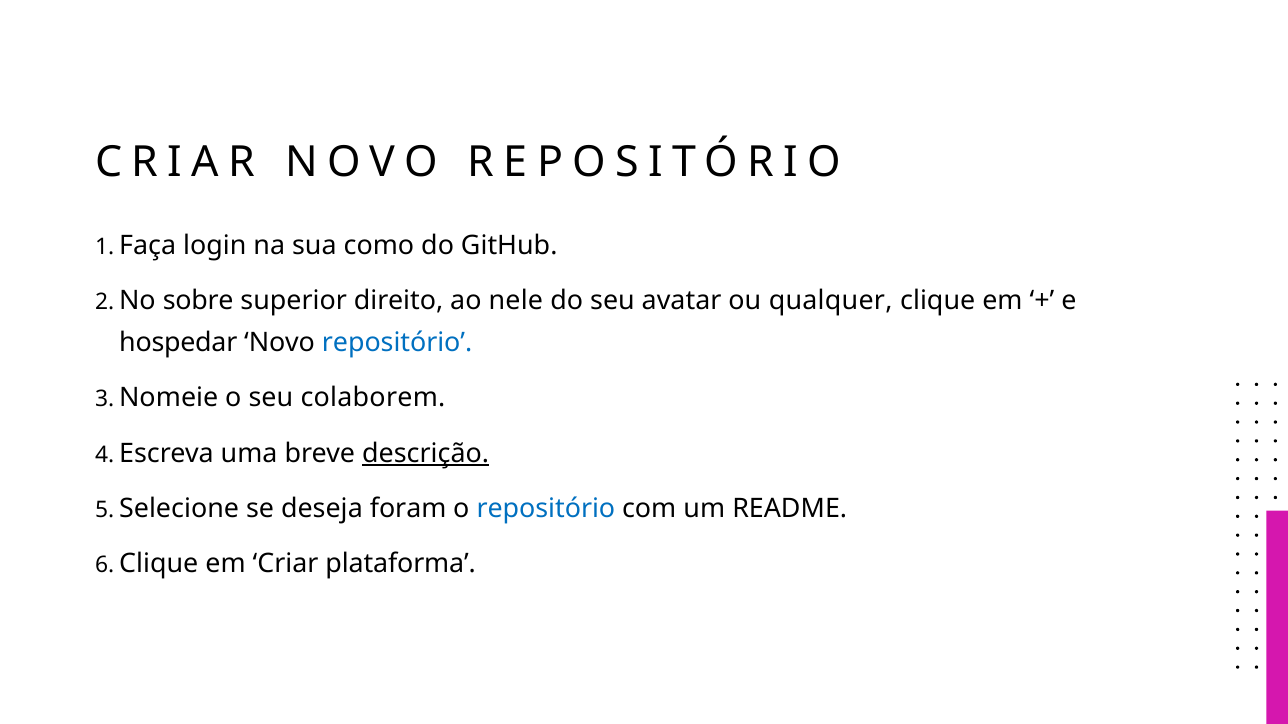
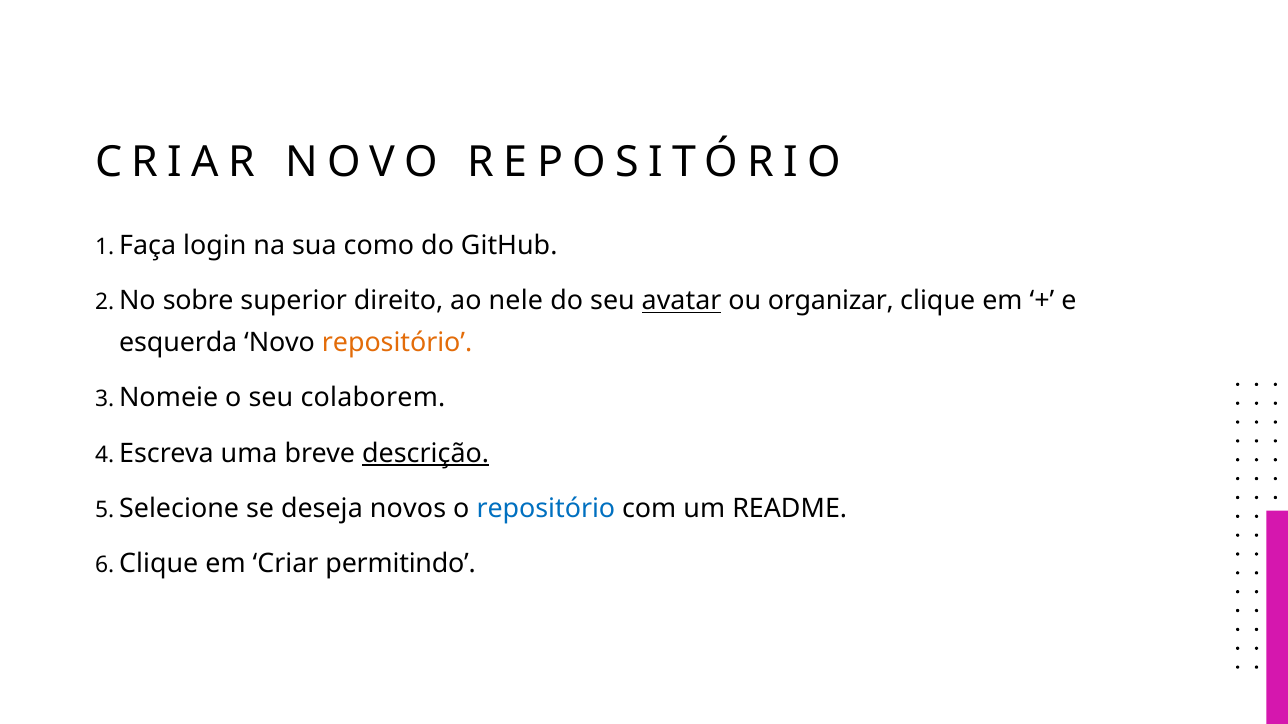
avatar underline: none -> present (682, 301)
qualquer: qualquer -> organizar (831, 301)
hospedar: hospedar -> esquerda (178, 343)
repositório colour: blue -> orange (397, 343)
foram: foram -> novos (408, 509)
plataforma: plataforma -> permitindo (401, 564)
